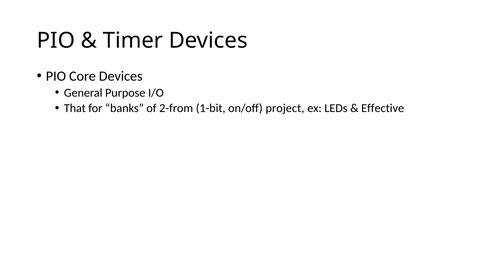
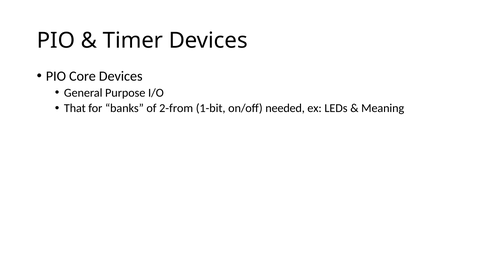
project: project -> needed (285, 108)
Effective: Effective -> Meaning (383, 108)
